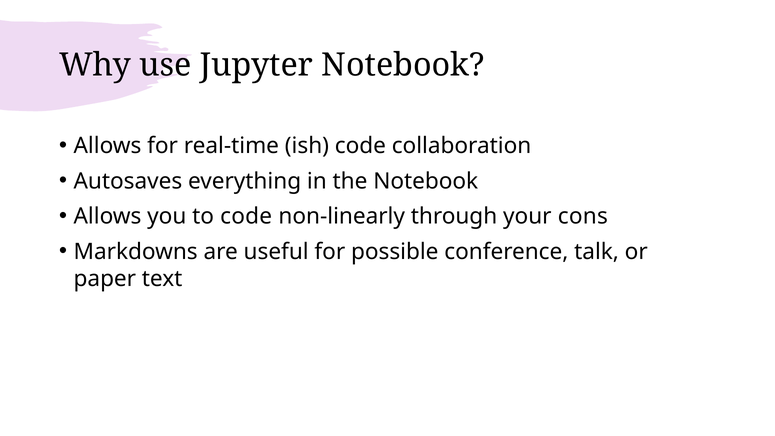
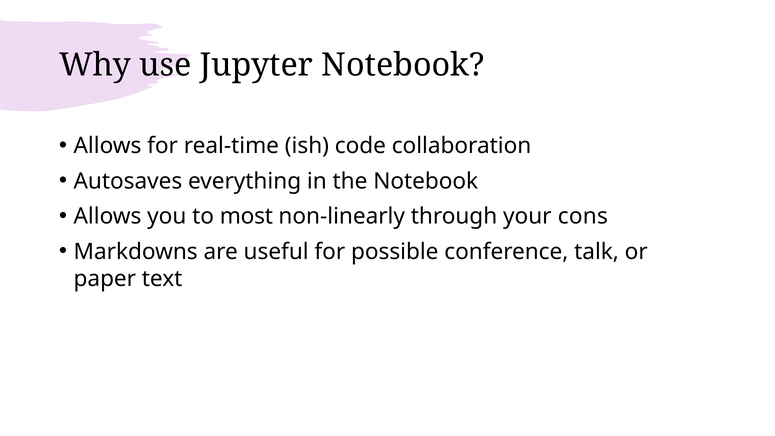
to code: code -> most (246, 216)
